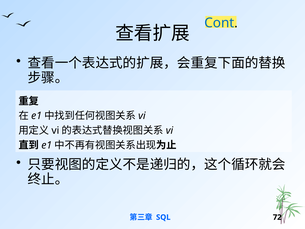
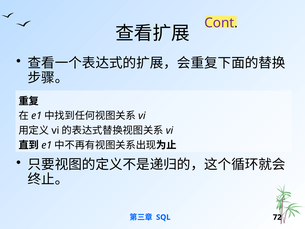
Cont colour: blue -> purple (219, 23)
